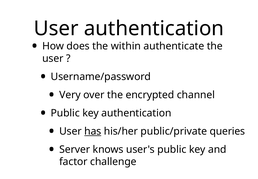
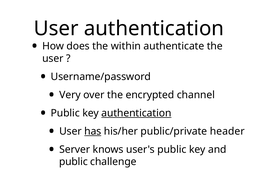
authentication underline: none -> present (136, 113)
queries: queries -> header (227, 131)
factor: factor -> public (73, 161)
